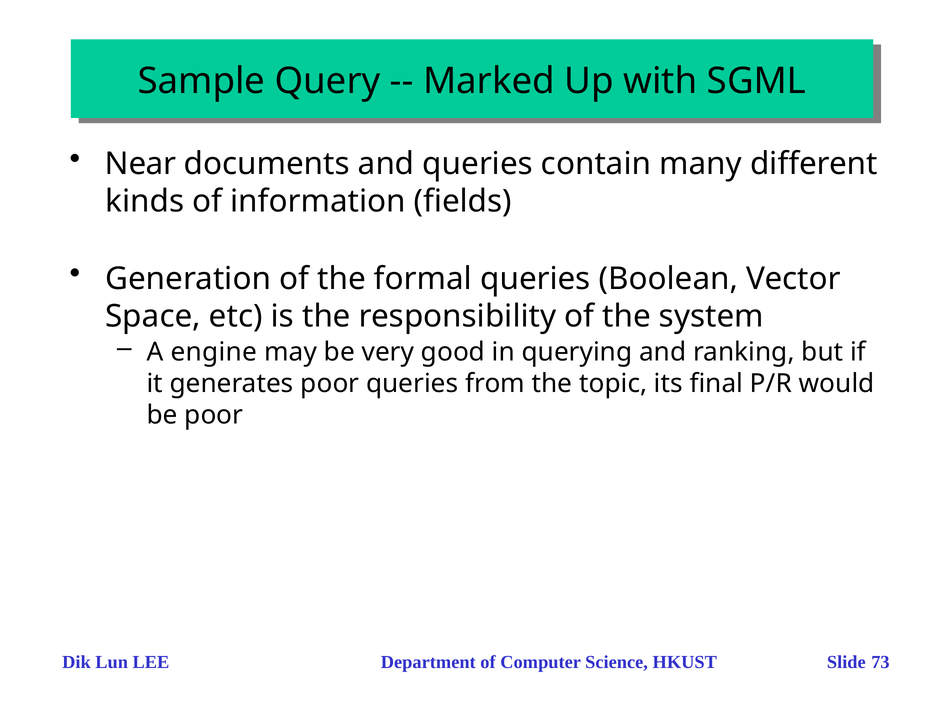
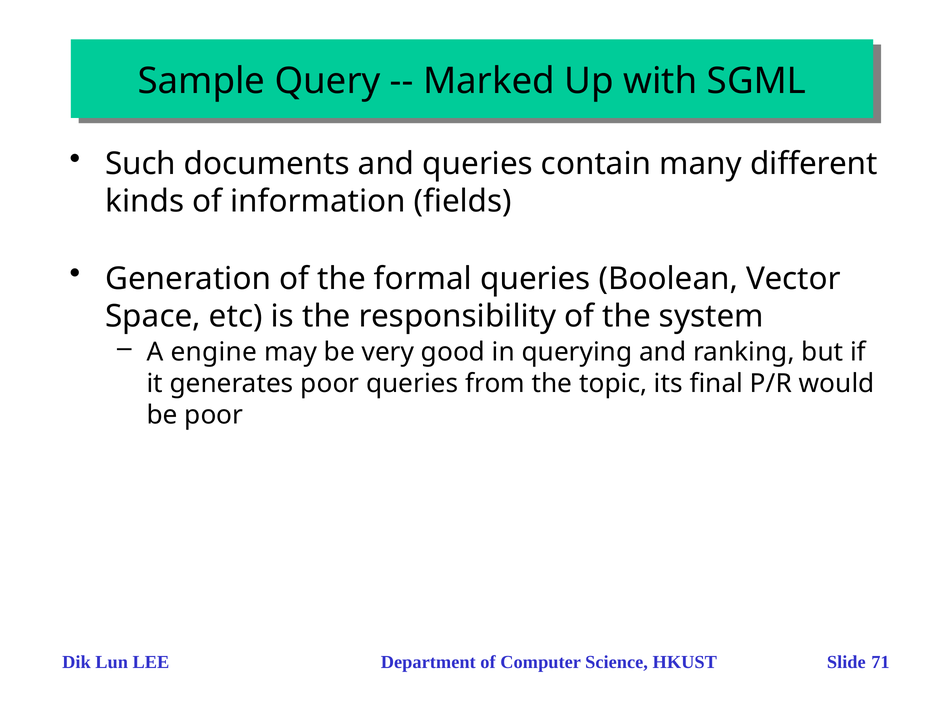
Near: Near -> Such (141, 164)
73: 73 -> 71 (880, 662)
